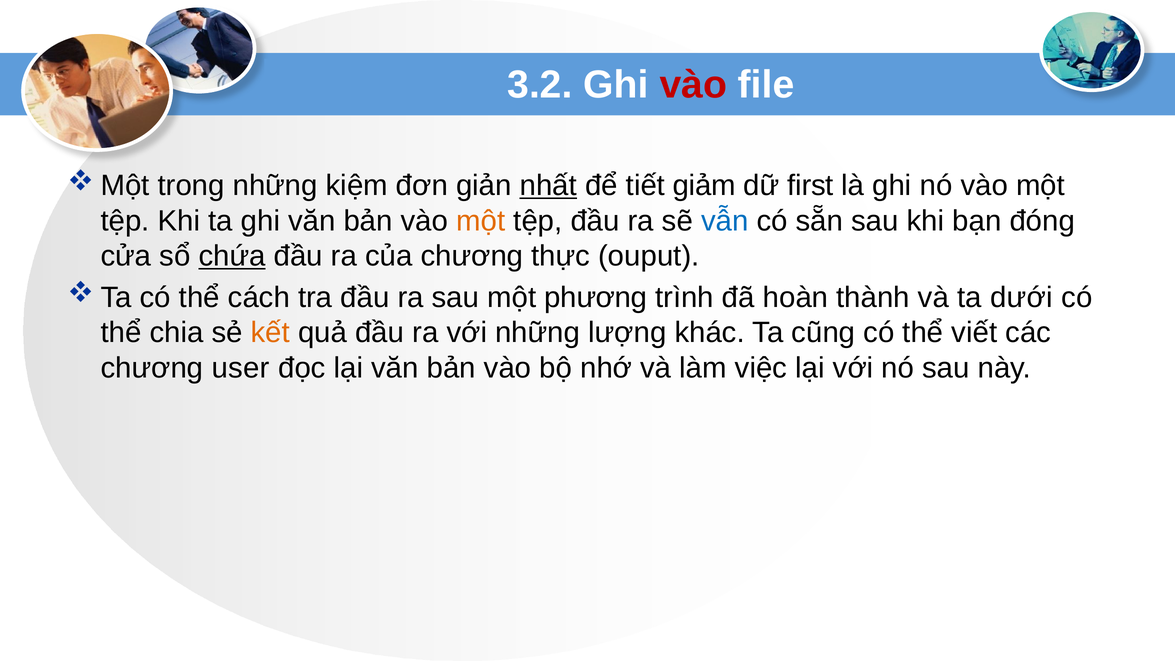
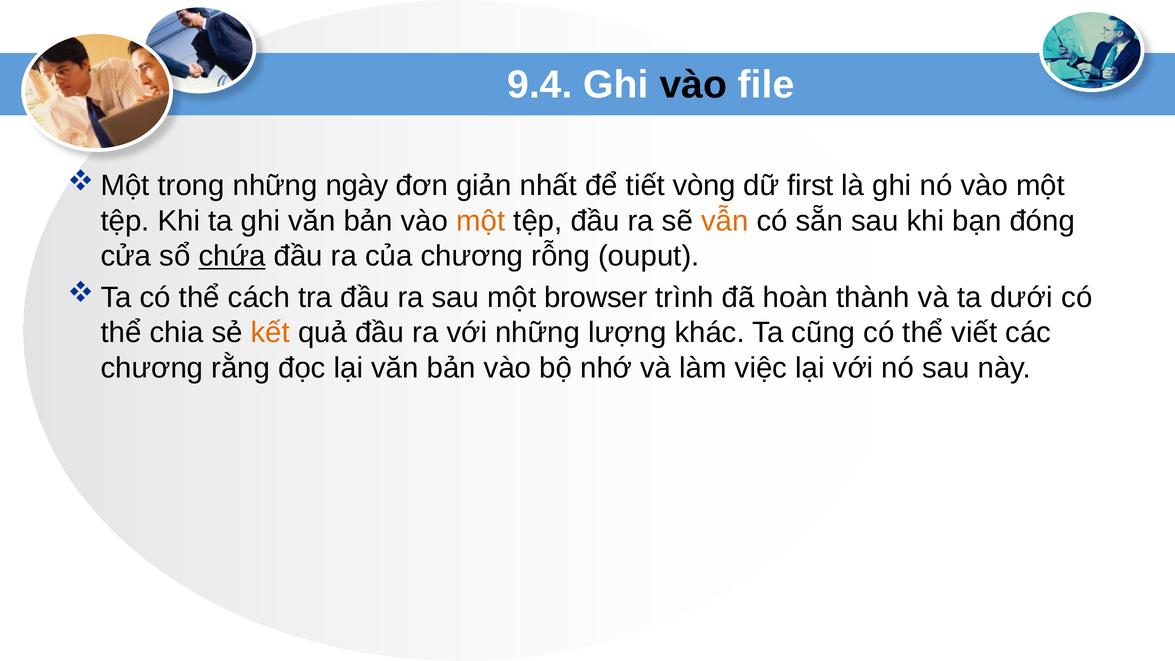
3.2: 3.2 -> 9.4 (540, 85)
vào colour: red -> black (693, 85)
kiệm: kiệm -> ngày (357, 186)
nhất underline: present -> none (548, 186)
giảm: giảm -> vòng (704, 186)
vẫn colour: blue -> orange (725, 221)
thực: thực -> rỗng (561, 256)
phương: phương -> browser (596, 297)
user: user -> rằng (241, 368)
